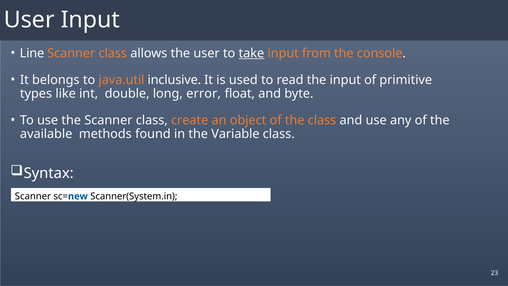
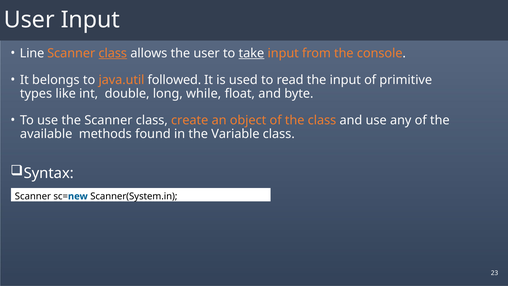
class underline: none -> present (113, 53)
inclusive: inclusive -> followed (174, 80)
error: error -> while (204, 94)
